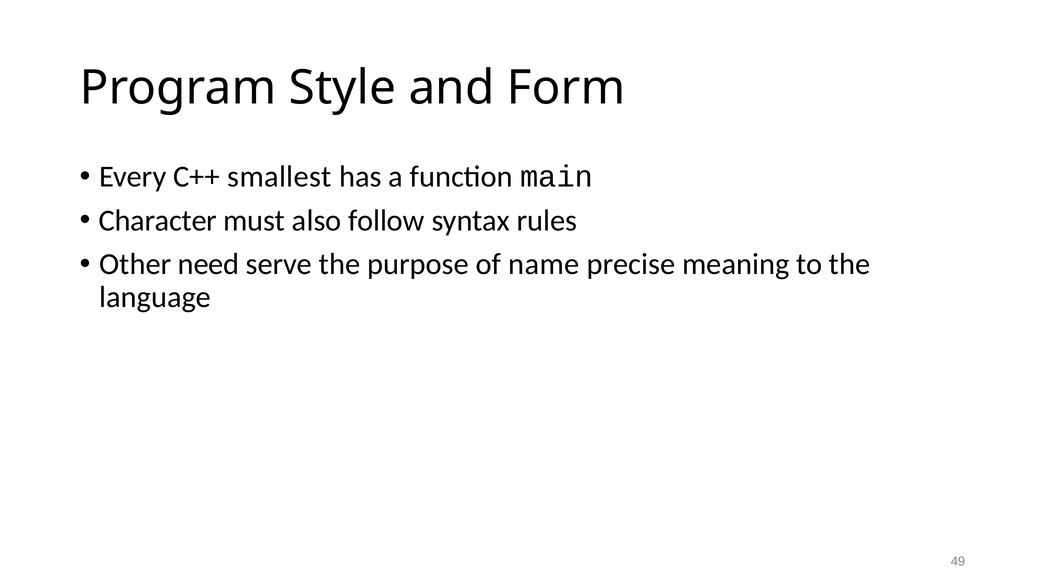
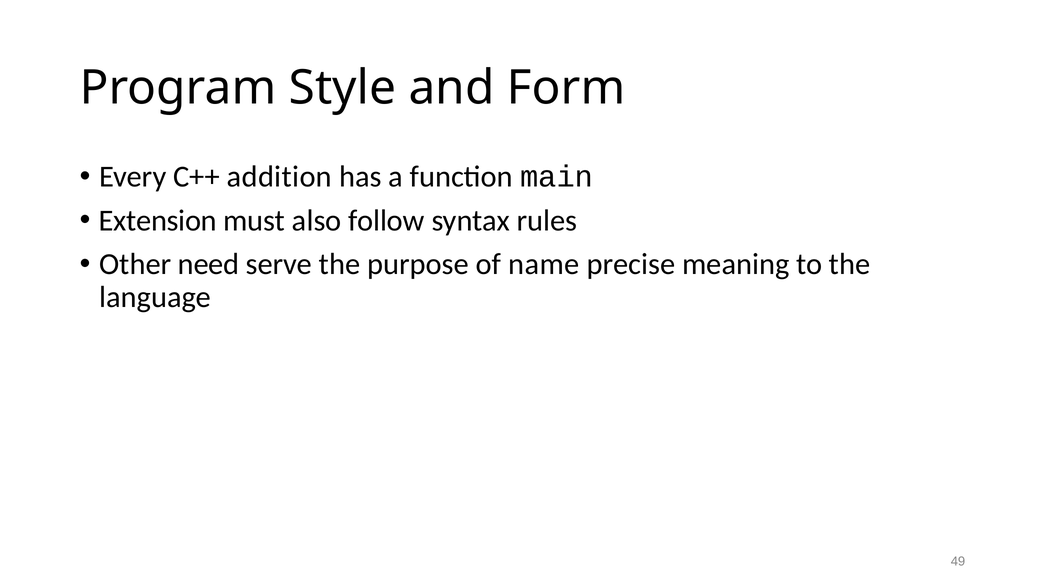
smallest: smallest -> addition (279, 177)
Character: Character -> Extension (158, 220)
